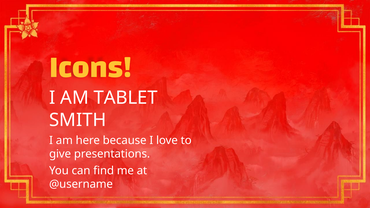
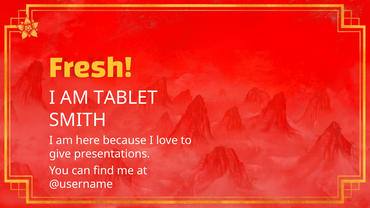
Icons: Icons -> Fresh (91, 67)
